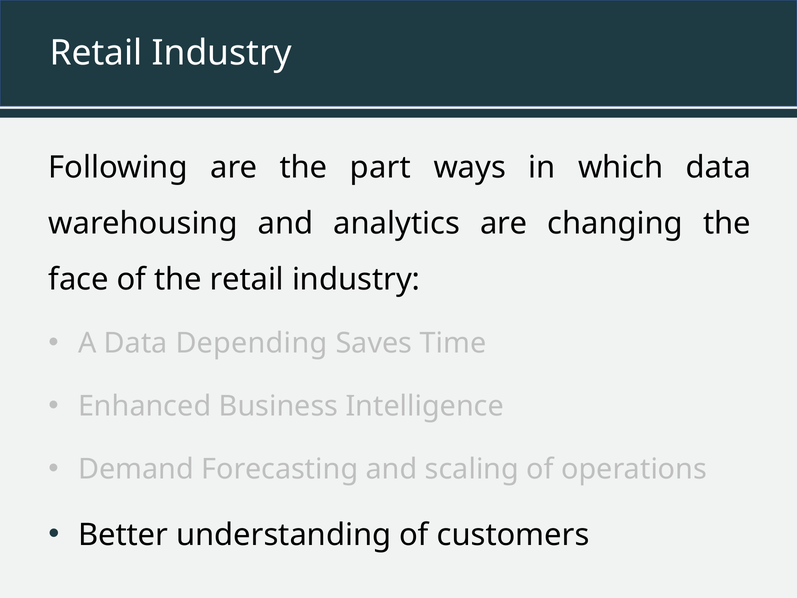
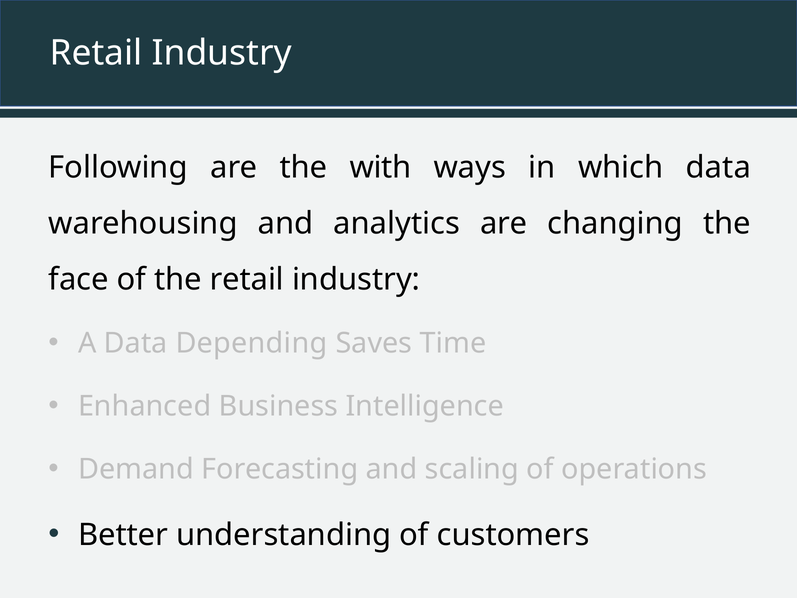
part: part -> with (381, 168)
